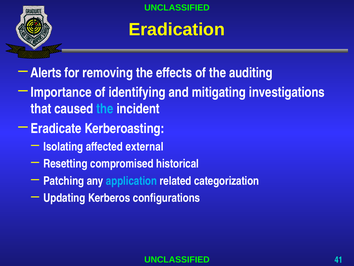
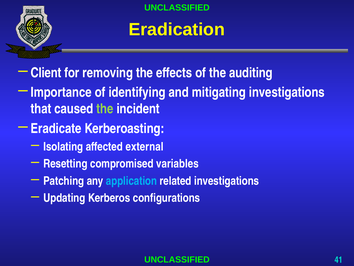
Alerts: Alerts -> Client (46, 73)
the colour: light blue -> light green (105, 109)
historical: historical -> variables (177, 163)
related categorization: categorization -> investigations (227, 181)
